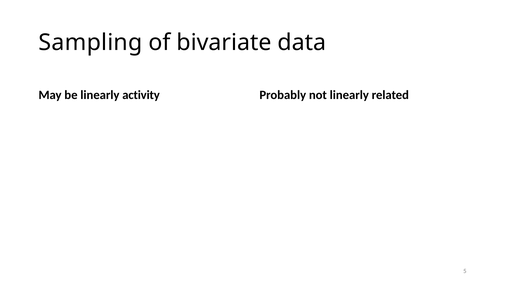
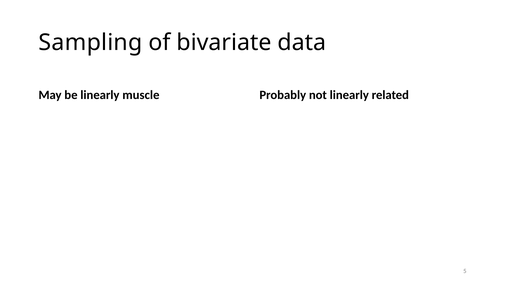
activity: activity -> muscle (141, 95)
